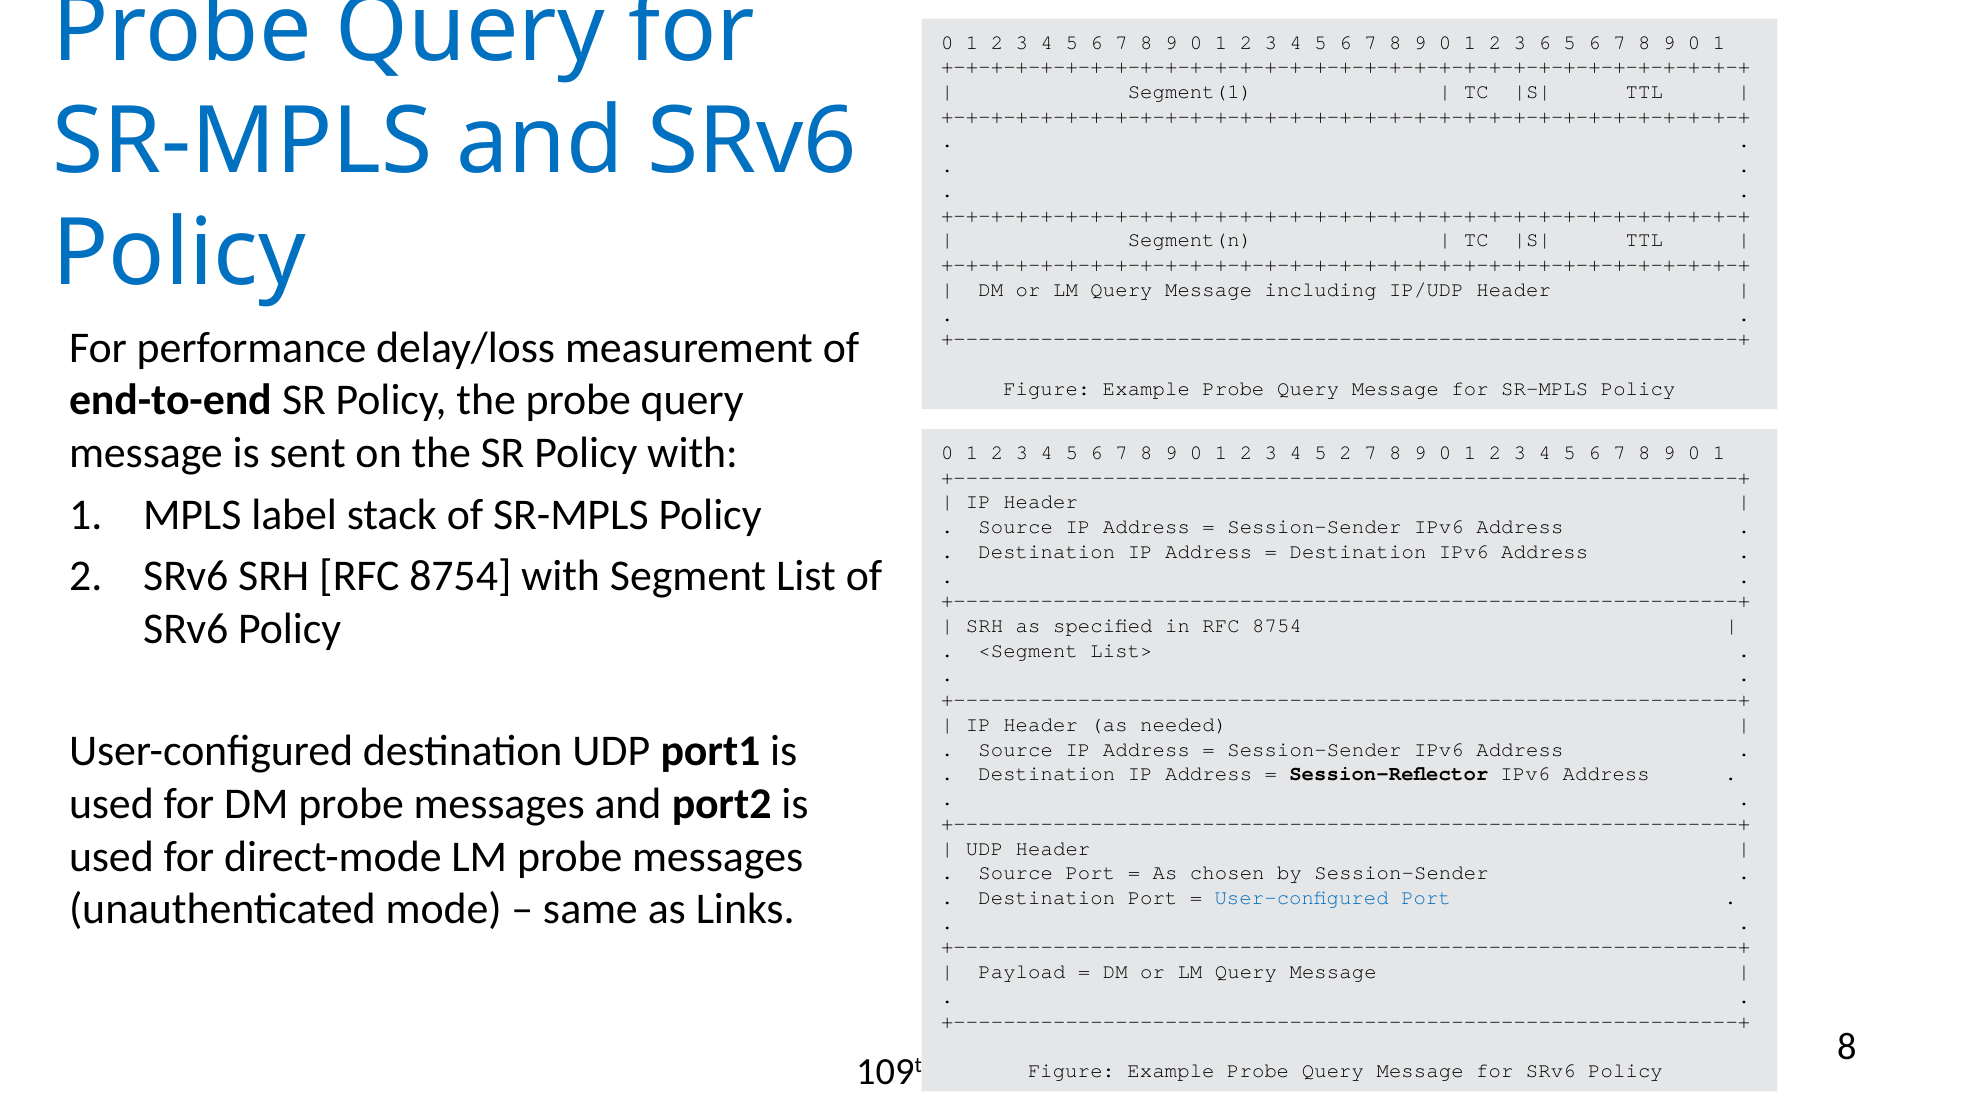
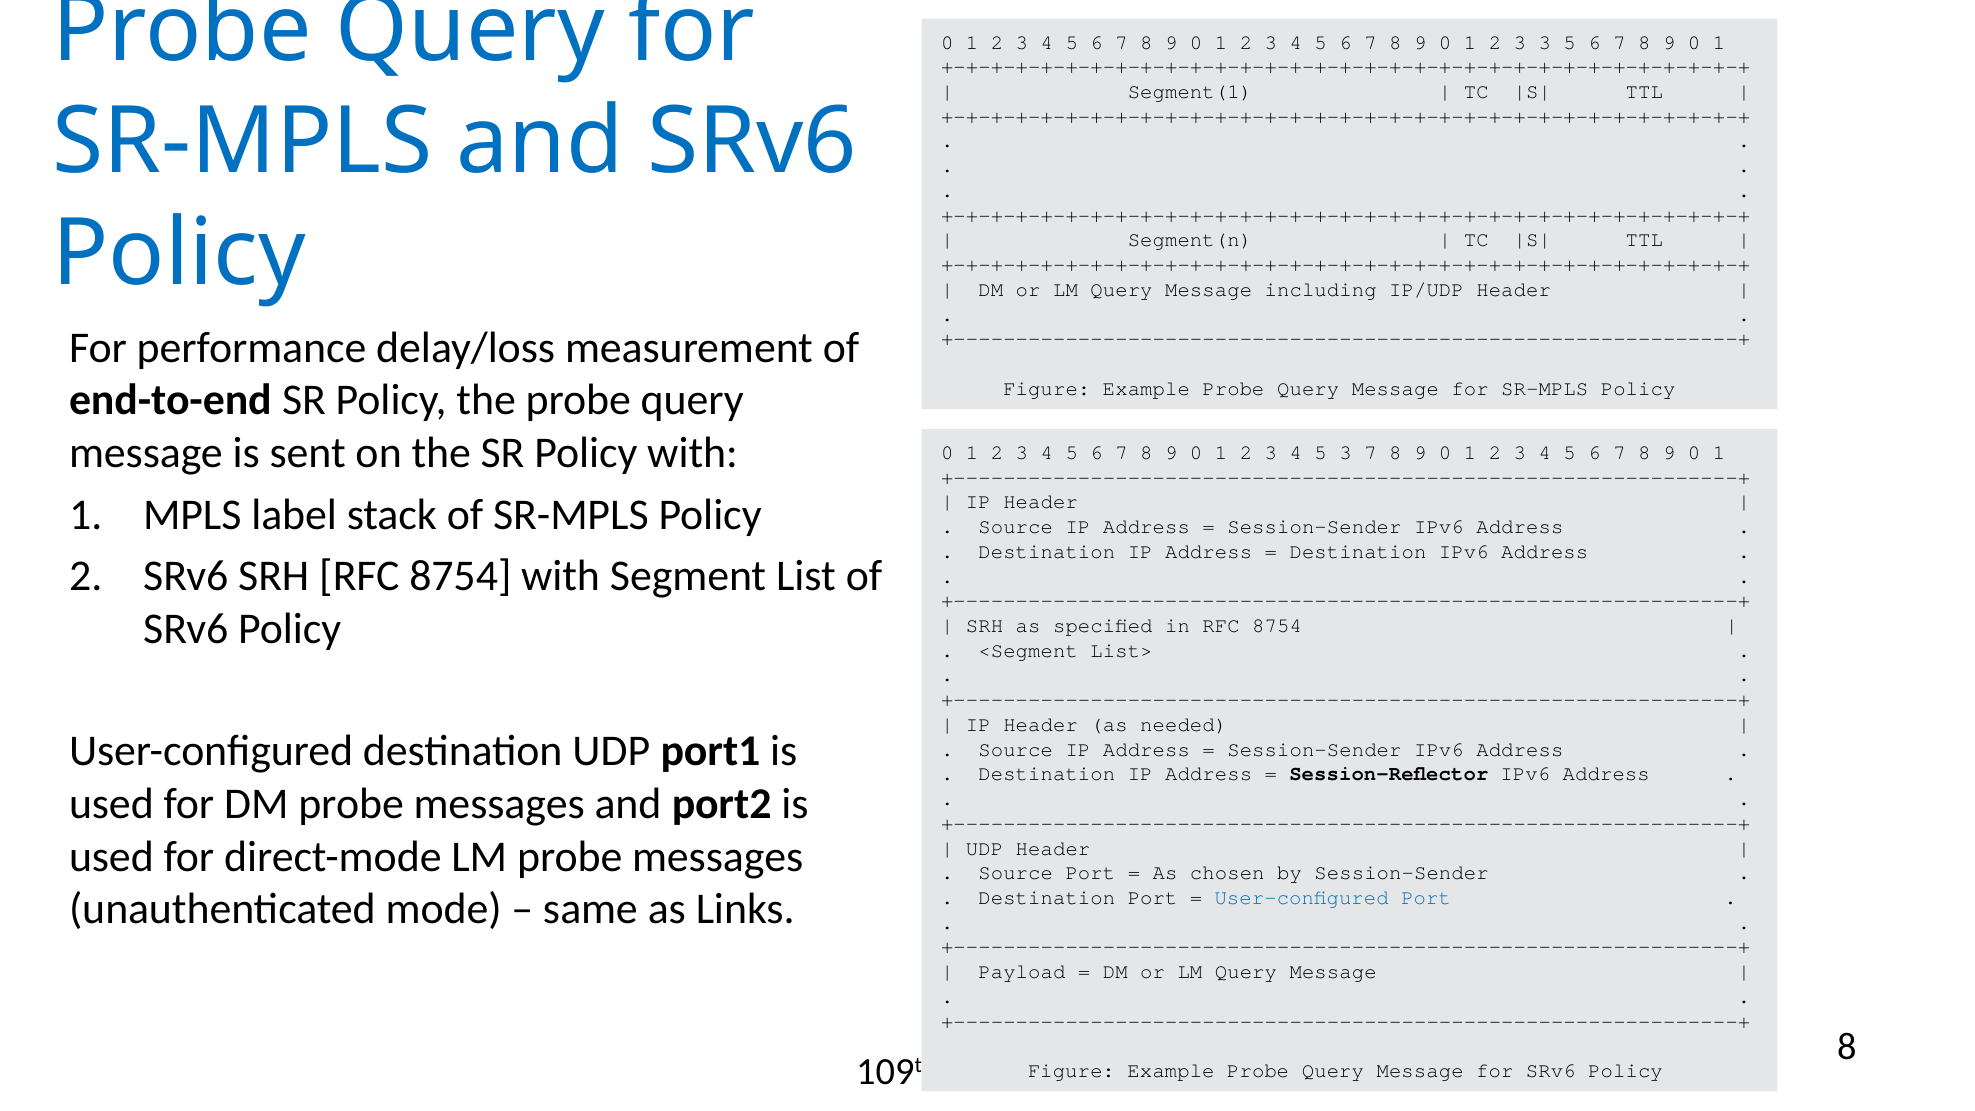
3 6: 6 -> 3 (1545, 42)
5 2: 2 -> 3 (1346, 453)
